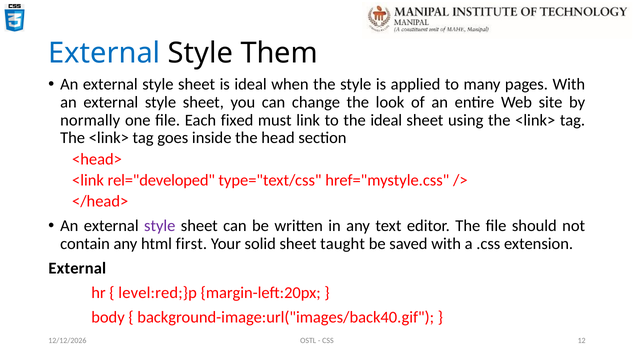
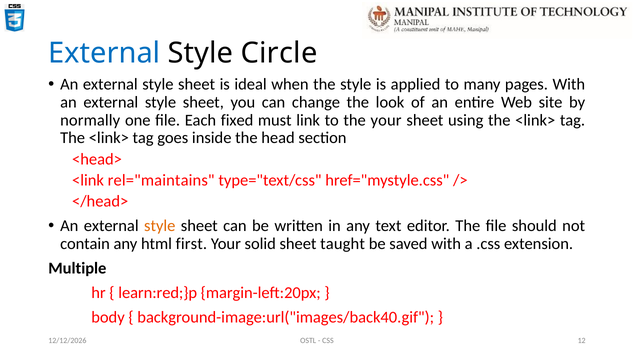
Them: Them -> Circle (279, 53)
the ideal: ideal -> your (386, 120)
rel="developed: rel="developed -> rel="maintains (161, 180)
style colour: purple -> orange (160, 226)
External: External -> Multiple (77, 268)
level:red;}p: level:red;}p -> learn:red;}p (158, 292)
